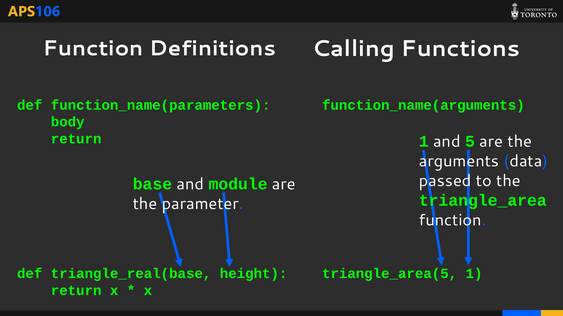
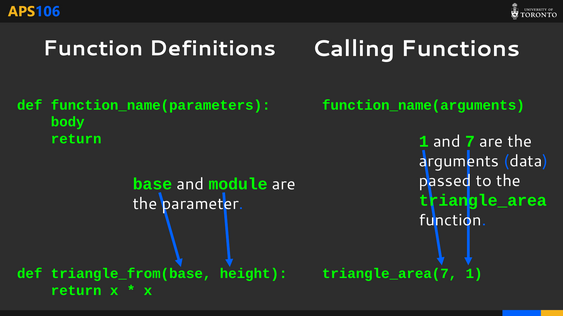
5: 5 -> 7 (470, 142)
triangle_real(base: triangle_real(base -> triangle_from(base (131, 274)
triangle_area(5: triangle_area(5 -> triangle_area(7 (390, 274)
